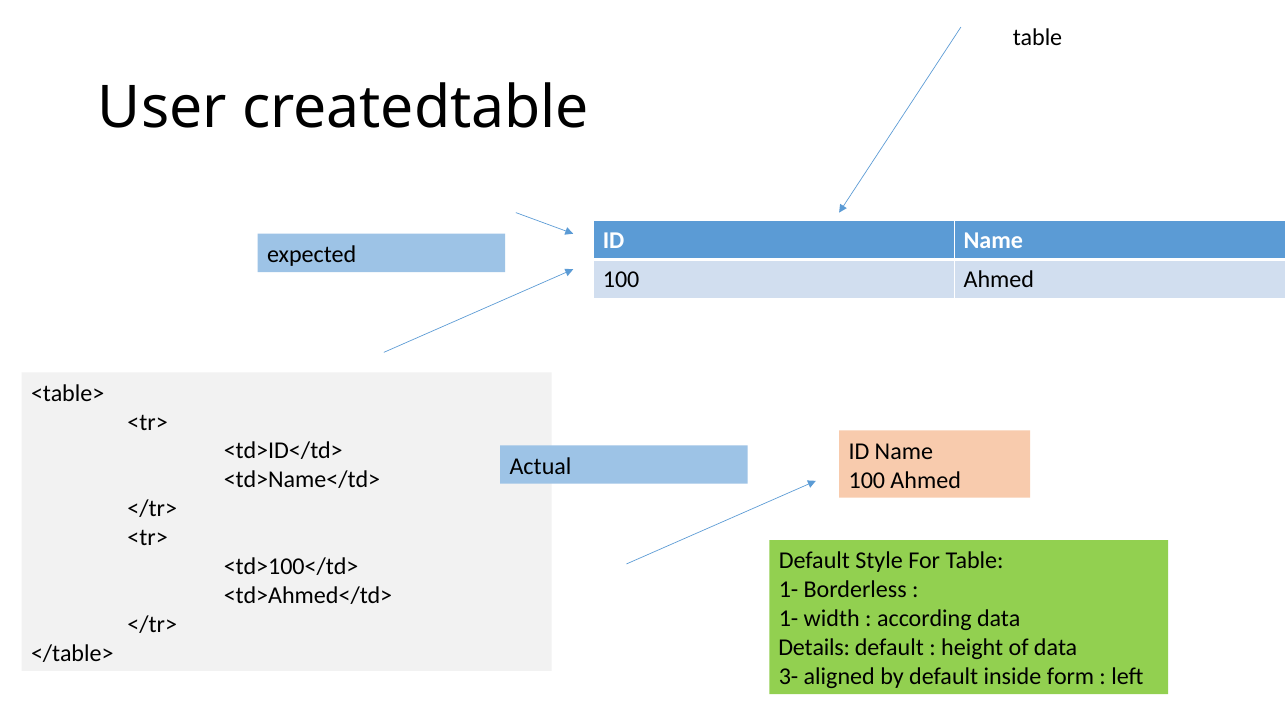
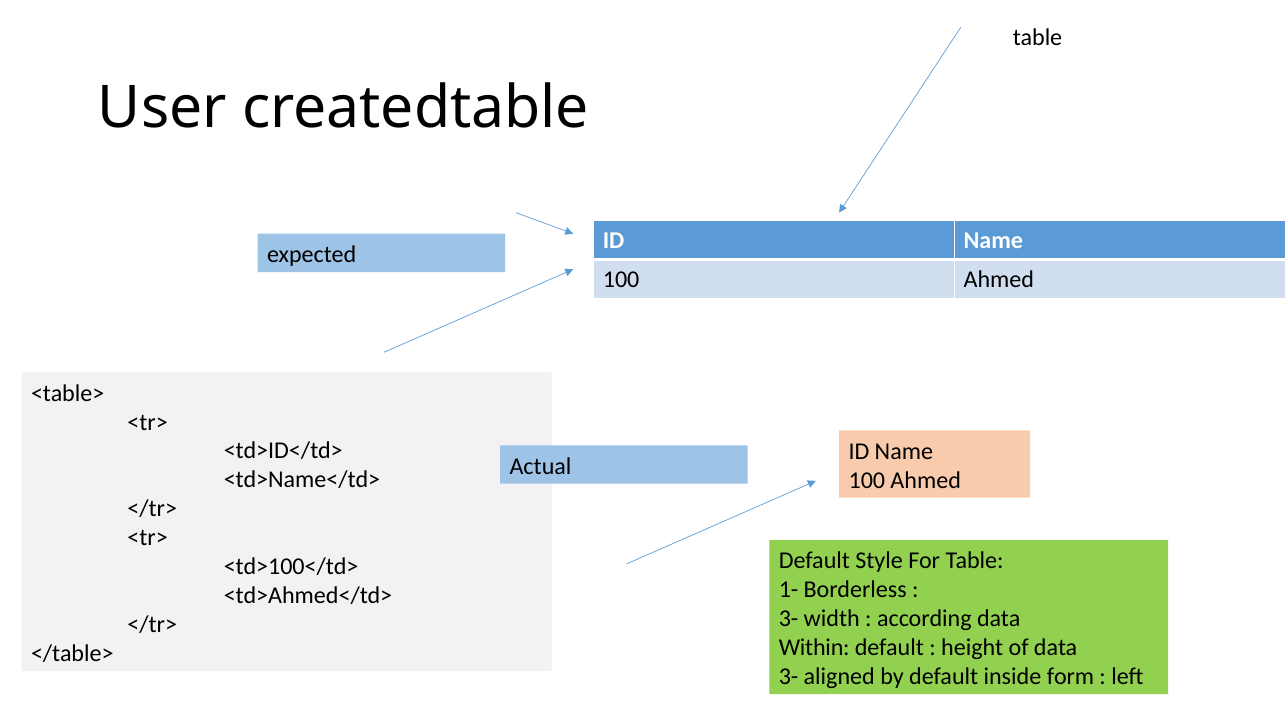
1-: 1- -> 3- (789, 619)
Details: Details -> Within (814, 648)
